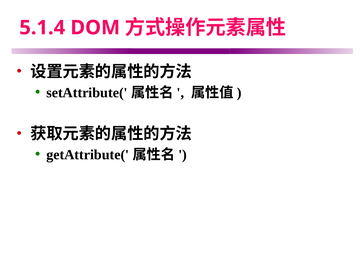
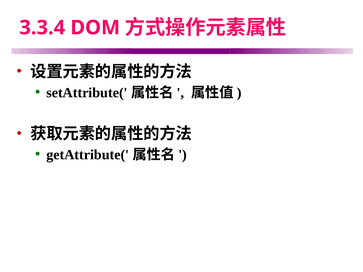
5.1.4: 5.1.4 -> 3.3.4 (42, 28)
